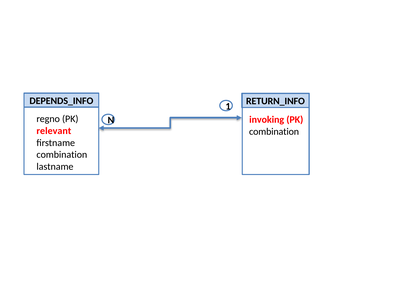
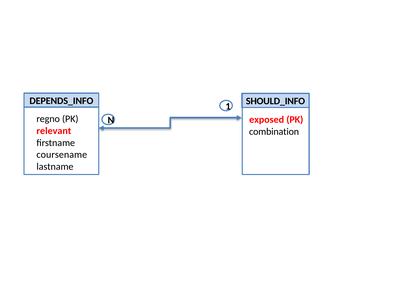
RETURN_INFO: RETURN_INFO -> SHOULD_INFO (275, 101)
invoking: invoking -> exposed (267, 120)
combination: combination -> coursename (62, 155)
